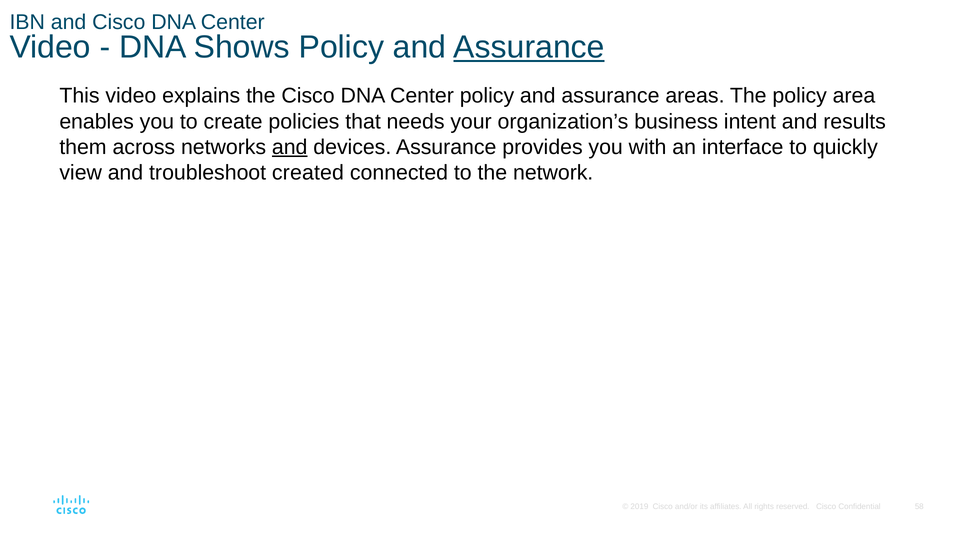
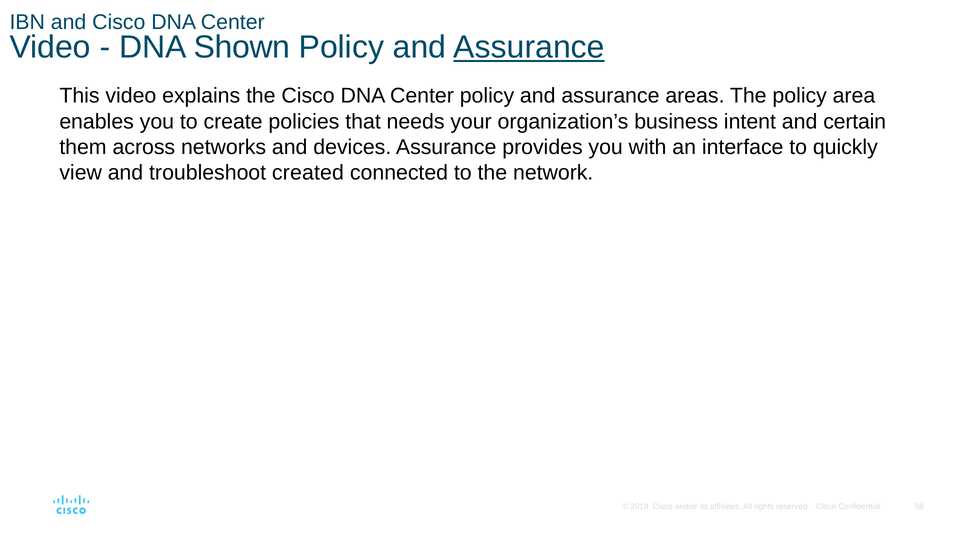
Shows: Shows -> Shown (242, 47)
results: results -> certain (855, 122)
and underline: present -> none (290, 147)
